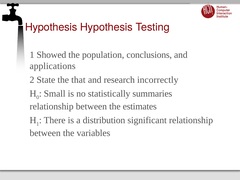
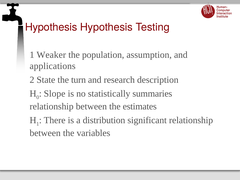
Showed: Showed -> Weaker (51, 55)
conclusions: conclusions -> assumption (149, 55)
that: that -> turn (78, 80)
incorrectly: incorrectly -> description (158, 80)
Small: Small -> Slope (55, 94)
